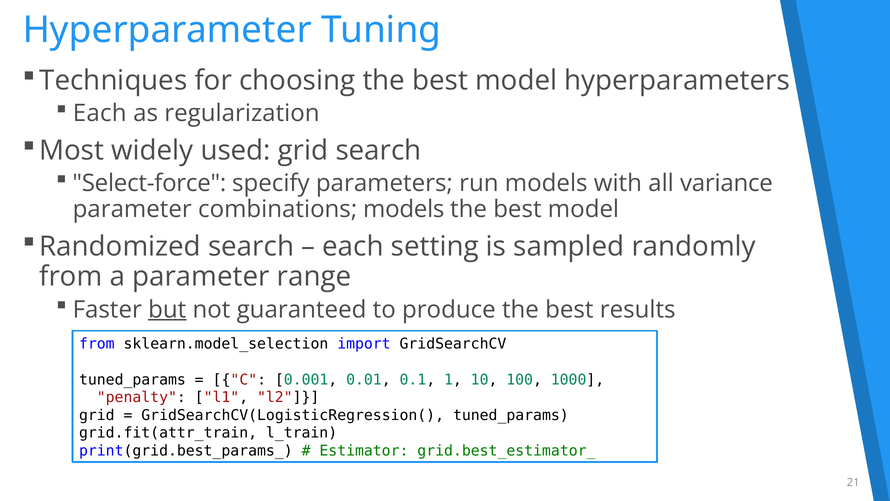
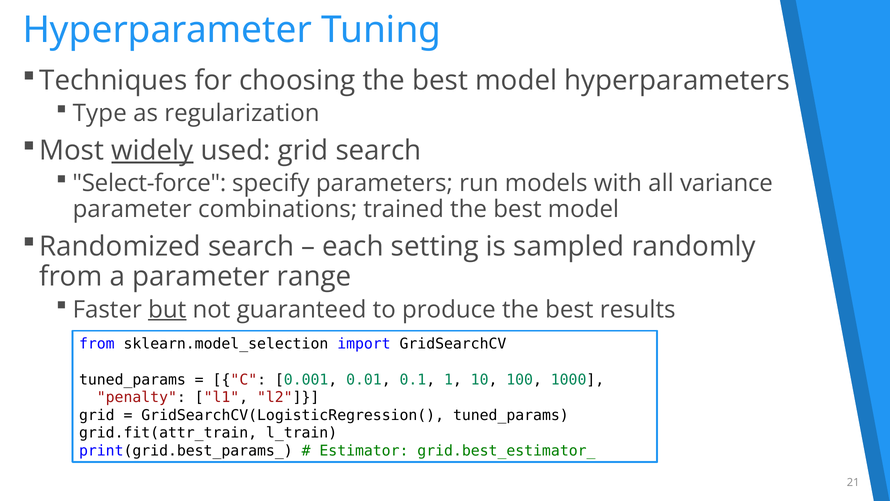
Each: Each -> Type (100, 113)
widely underline: none -> present (152, 150)
combinations models: models -> trained (404, 209)
